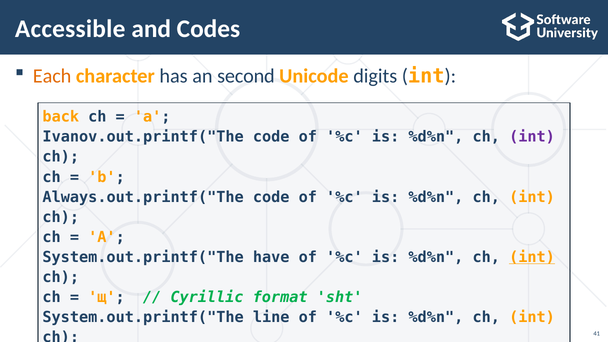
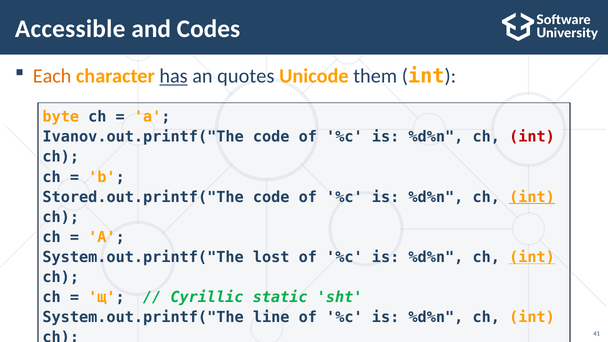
has underline: none -> present (174, 76)
second: second -> quotes (246, 76)
digits: digits -> them (375, 76)
back: back -> byte (61, 117)
int colour: purple -> red (532, 137)
Always.out.printf("The: Always.out.printf("The -> Stored.out.printf("The (143, 197)
int underline: none -> present (532, 197)
have: have -> lost (271, 257)
format: format -> static (280, 297)
